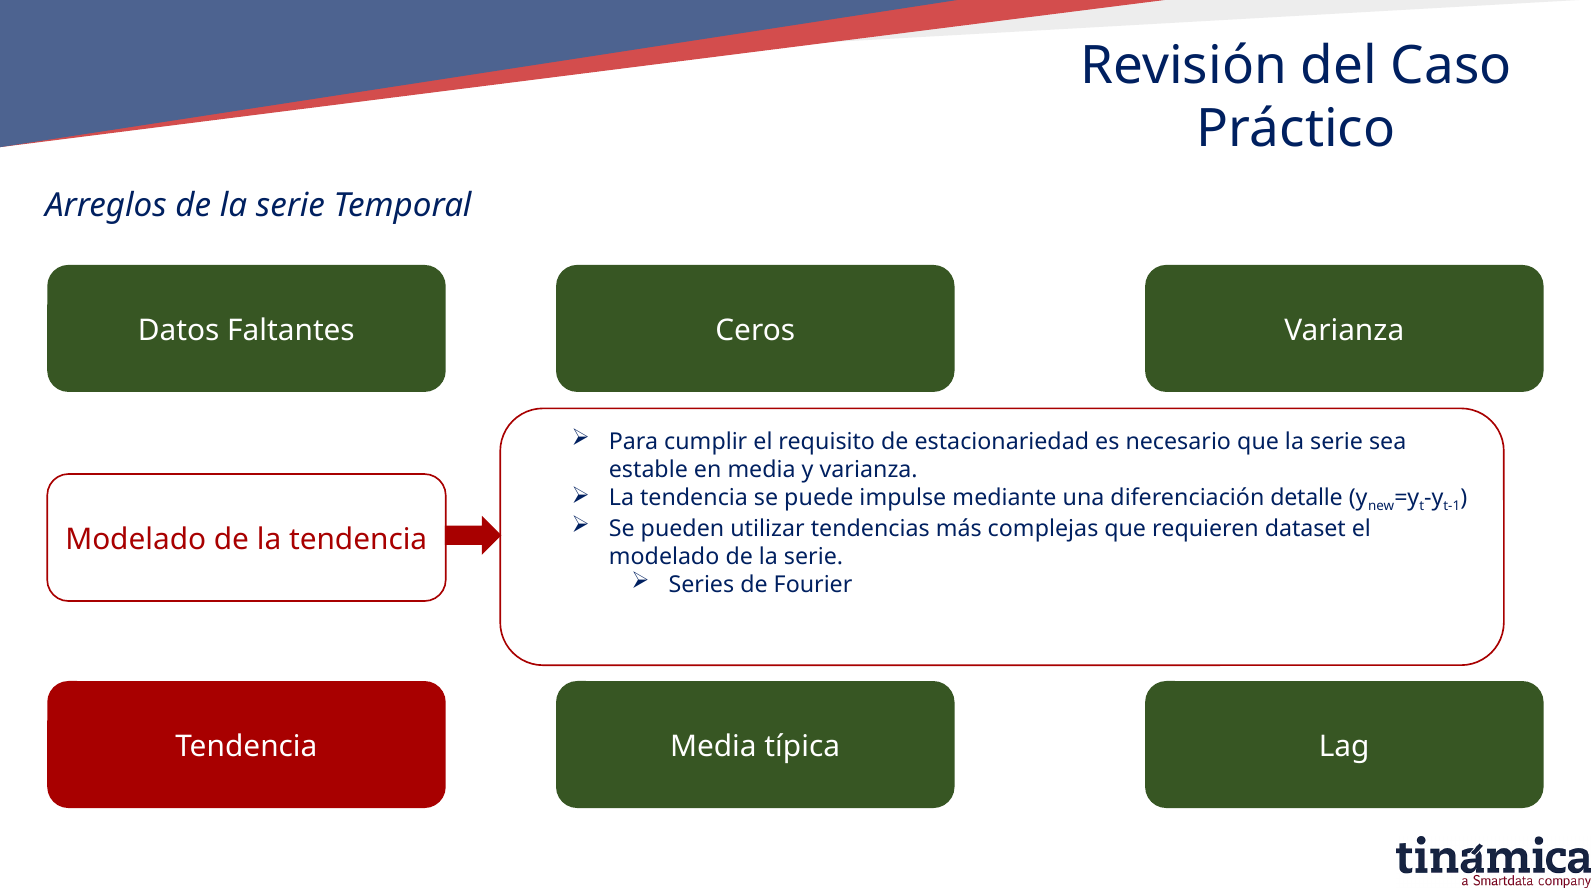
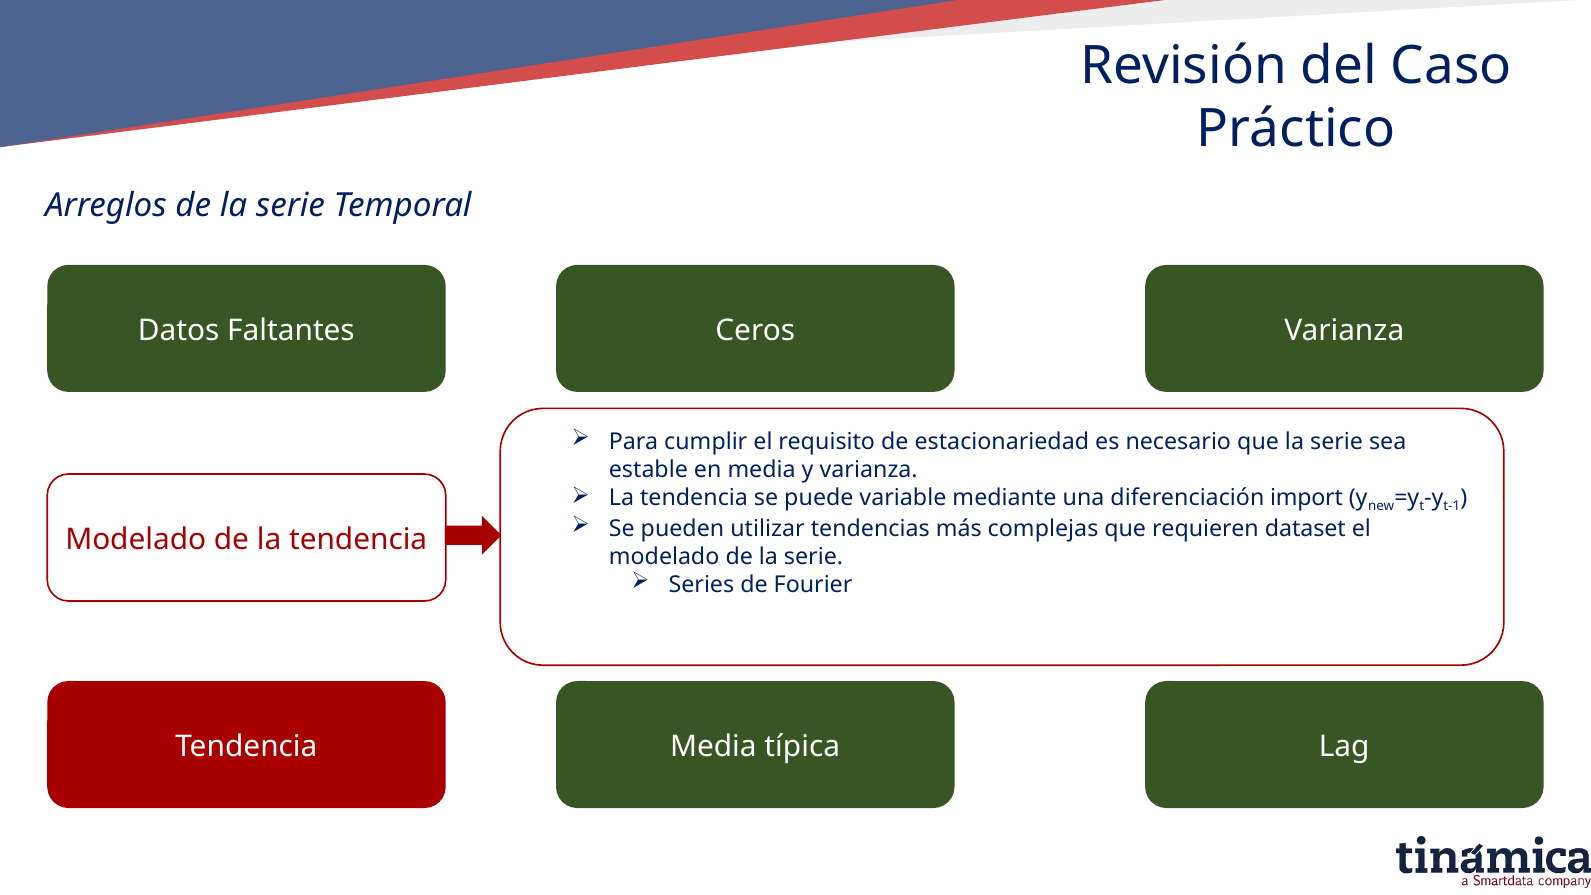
impulse: impulse -> variable (903, 497)
detalle: detalle -> import (1307, 497)
